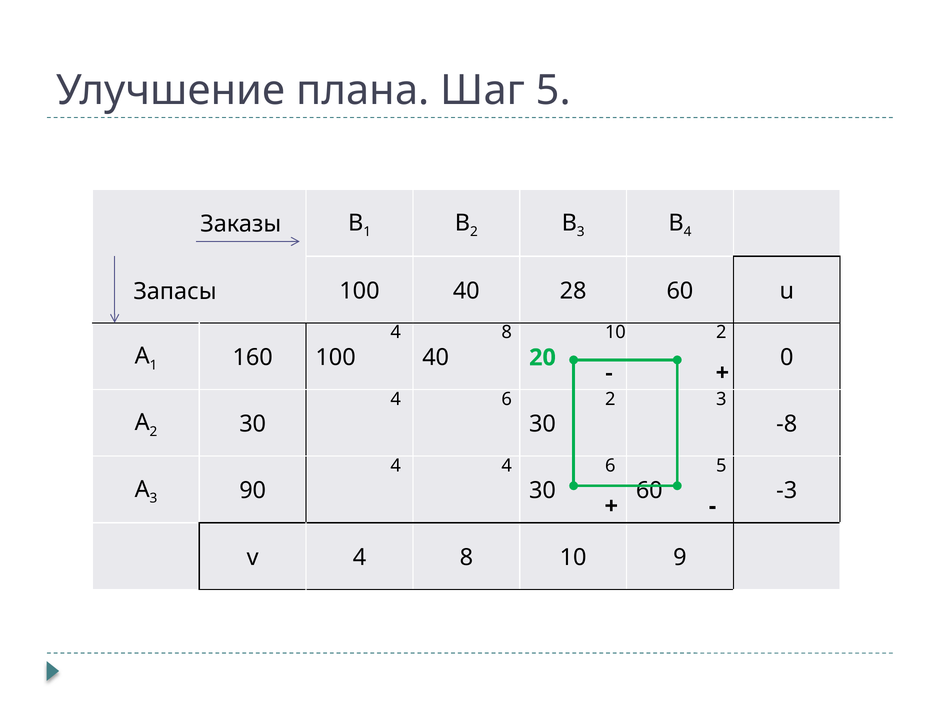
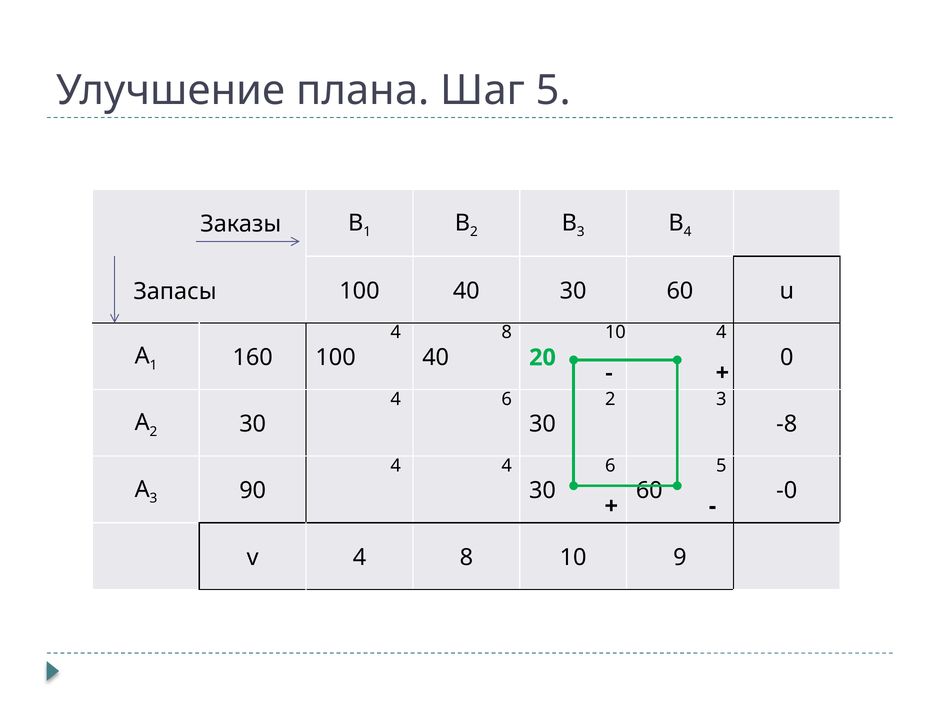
40 28: 28 -> 30 (573, 291)
10 2: 2 -> 4 (721, 332)
-3: -3 -> -0 (787, 491)
